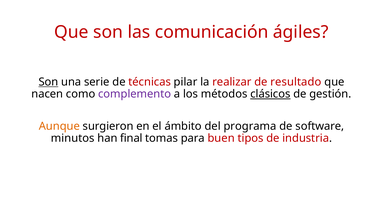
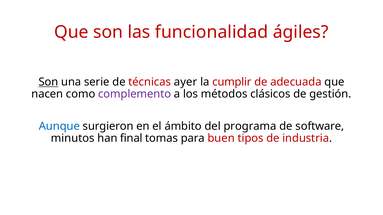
comunicación: comunicación -> funcionalidad (212, 32)
pilar: pilar -> ayer (186, 82)
realizar: realizar -> cumplir (232, 82)
resultado: resultado -> adecuada (296, 82)
clásicos underline: present -> none (270, 94)
Aunque colour: orange -> blue (59, 126)
